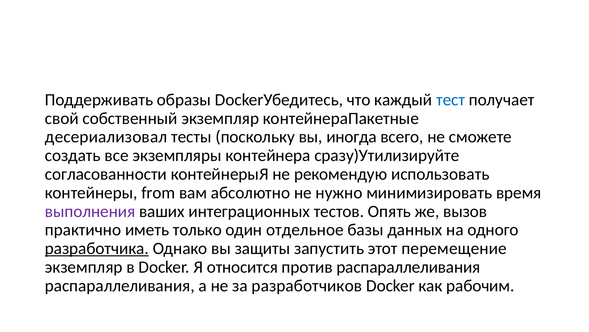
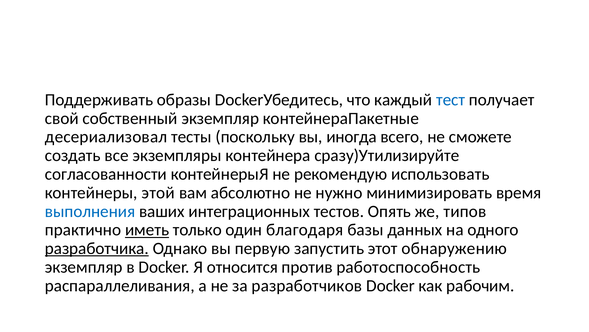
from: from -> этой (158, 192)
выполнения colour: purple -> blue (90, 211)
вызов: вызов -> типов (465, 211)
иметь underline: none -> present (147, 229)
отдельное: отдельное -> благодаря (305, 229)
защиты: защиты -> первую (262, 248)
перемещение: перемещение -> обнаружению (454, 248)
против распараллеливания: распараллеливания -> работоспособность (408, 267)
